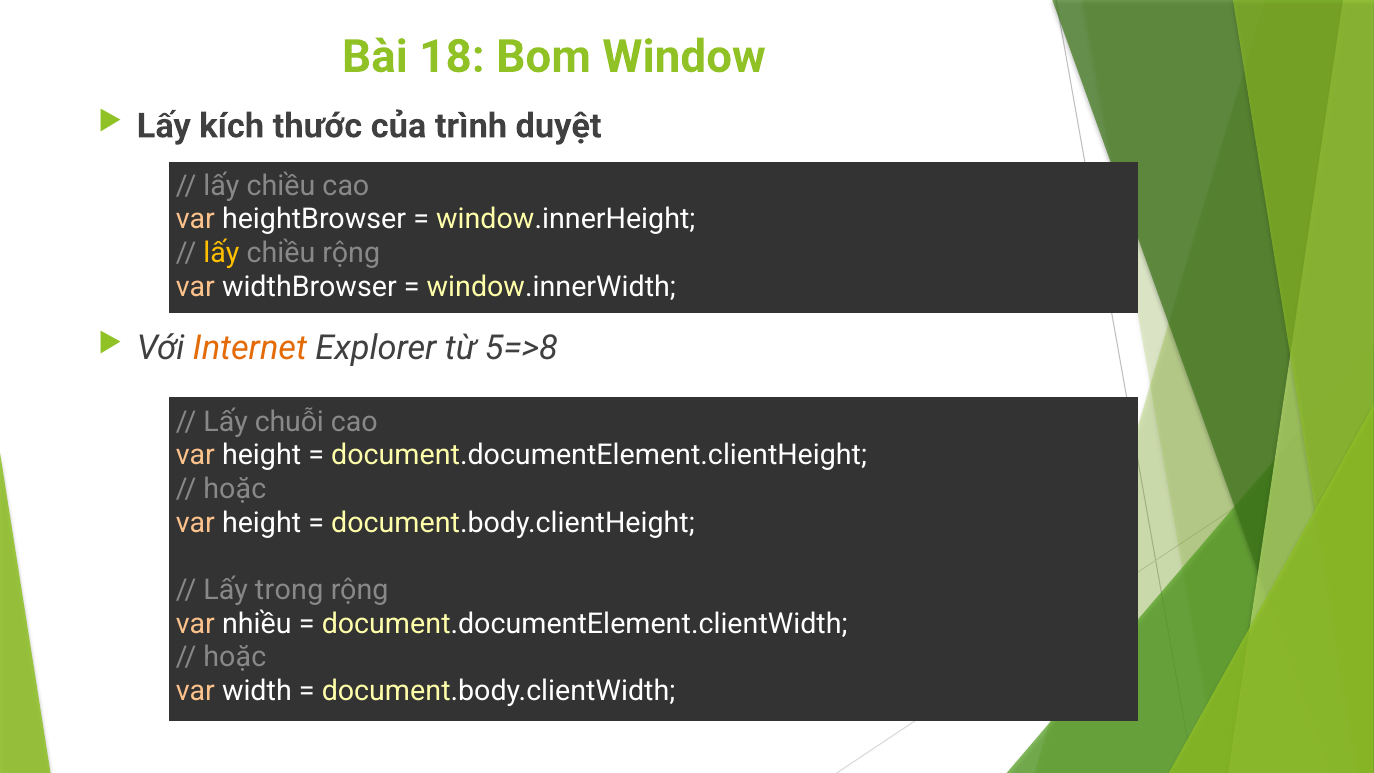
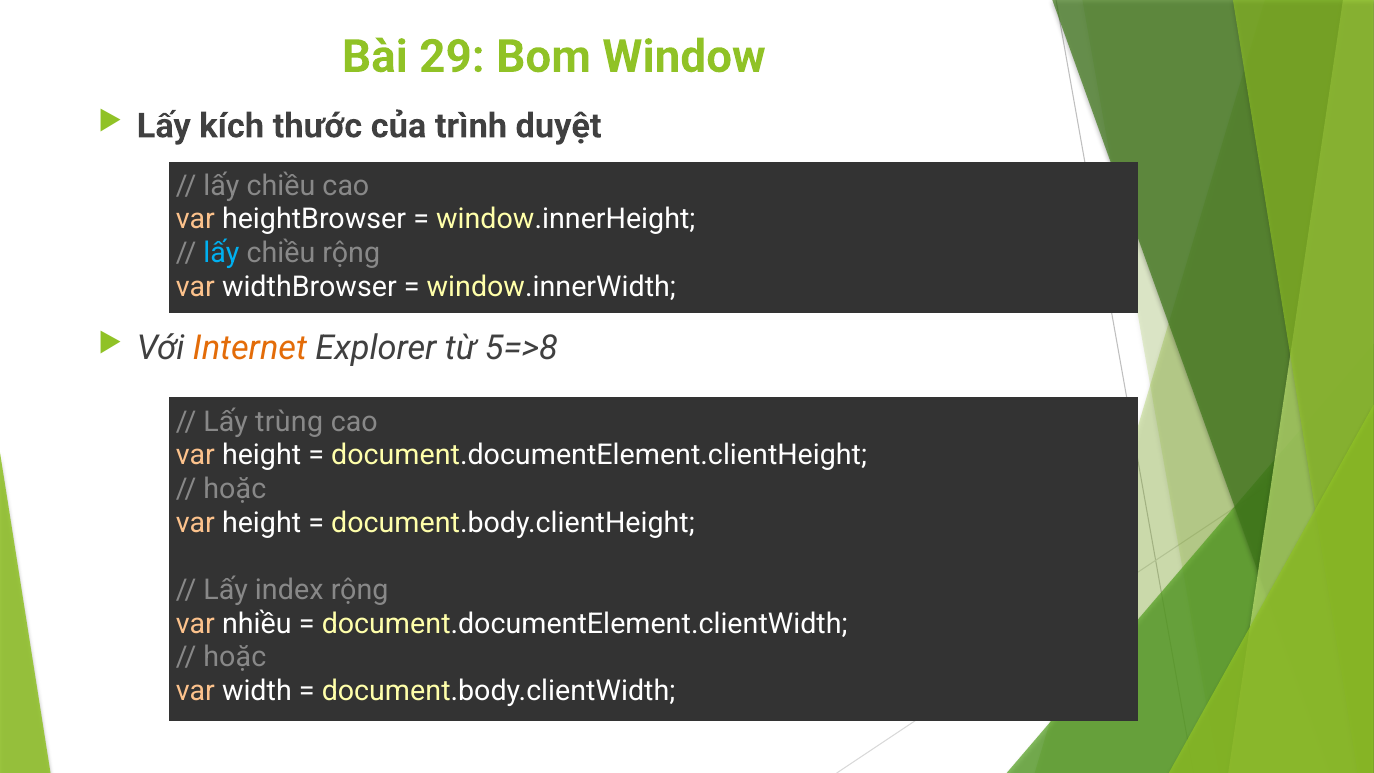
18: 18 -> 29 (452, 57)
lấy colour: yellow -> light blue (221, 253)
chuỗi: chuỗi -> trùng (289, 422)
trong: trong -> index (289, 590)
